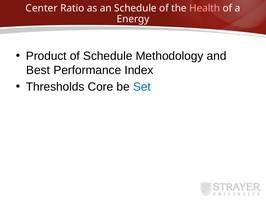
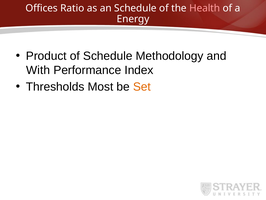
Center: Center -> Offices (42, 8)
Best: Best -> With (38, 70)
Core: Core -> Most (100, 87)
Set colour: blue -> orange (142, 87)
